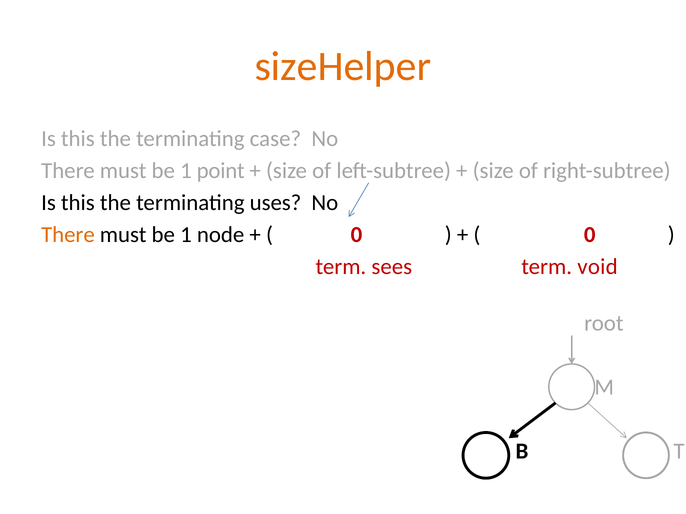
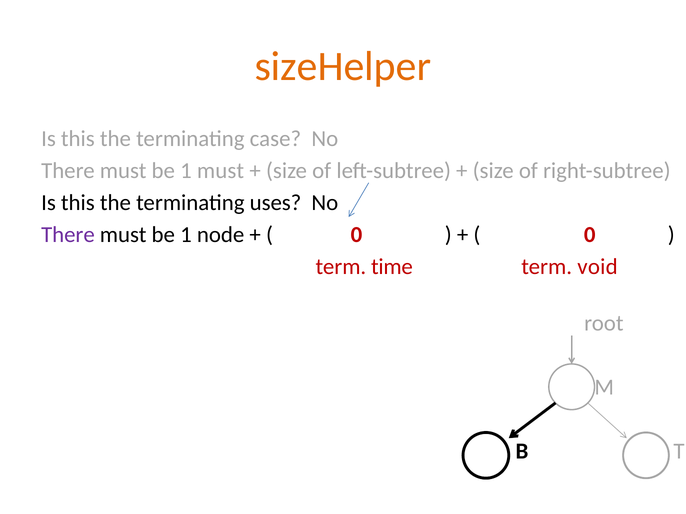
1 point: point -> must (221, 171)
There colour: orange -> purple (68, 235)
sees: sees -> time (392, 267)
